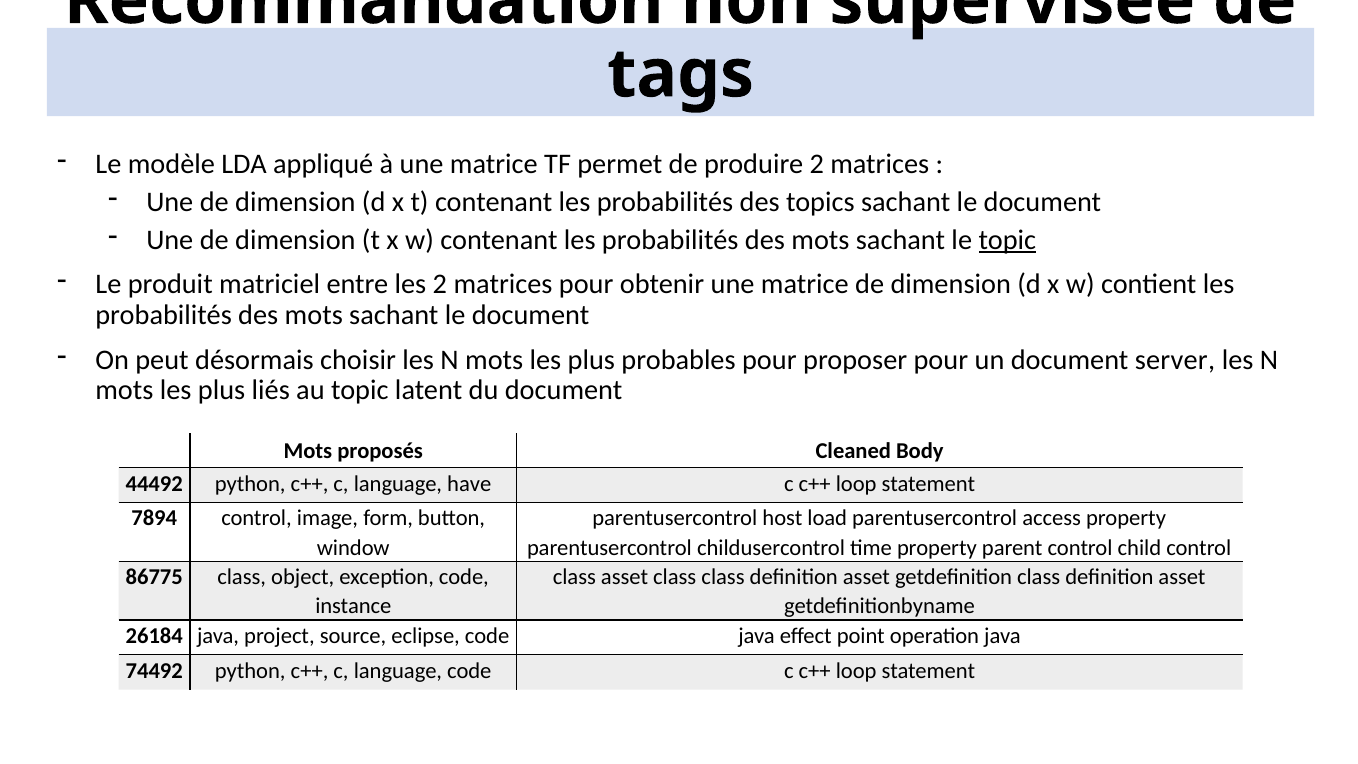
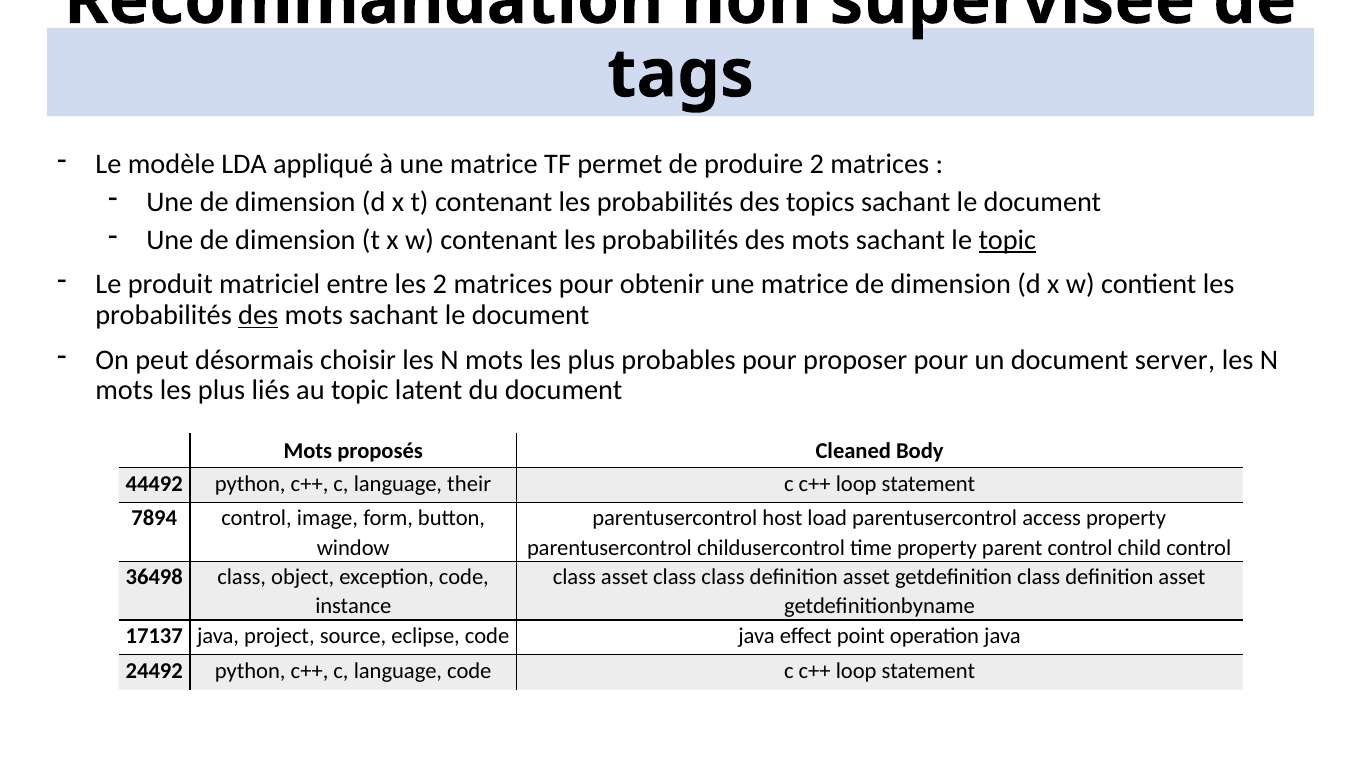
des underline: none -> present (258, 315)
have: have -> their (469, 483)
86775: 86775 -> 36498 (154, 577)
26184: 26184 -> 17137 (154, 636)
74492: 74492 -> 24492 (154, 670)
